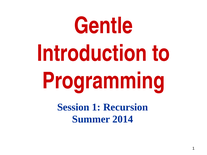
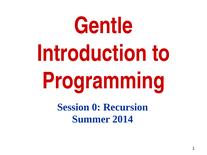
Session 1: 1 -> 0 (96, 107)
